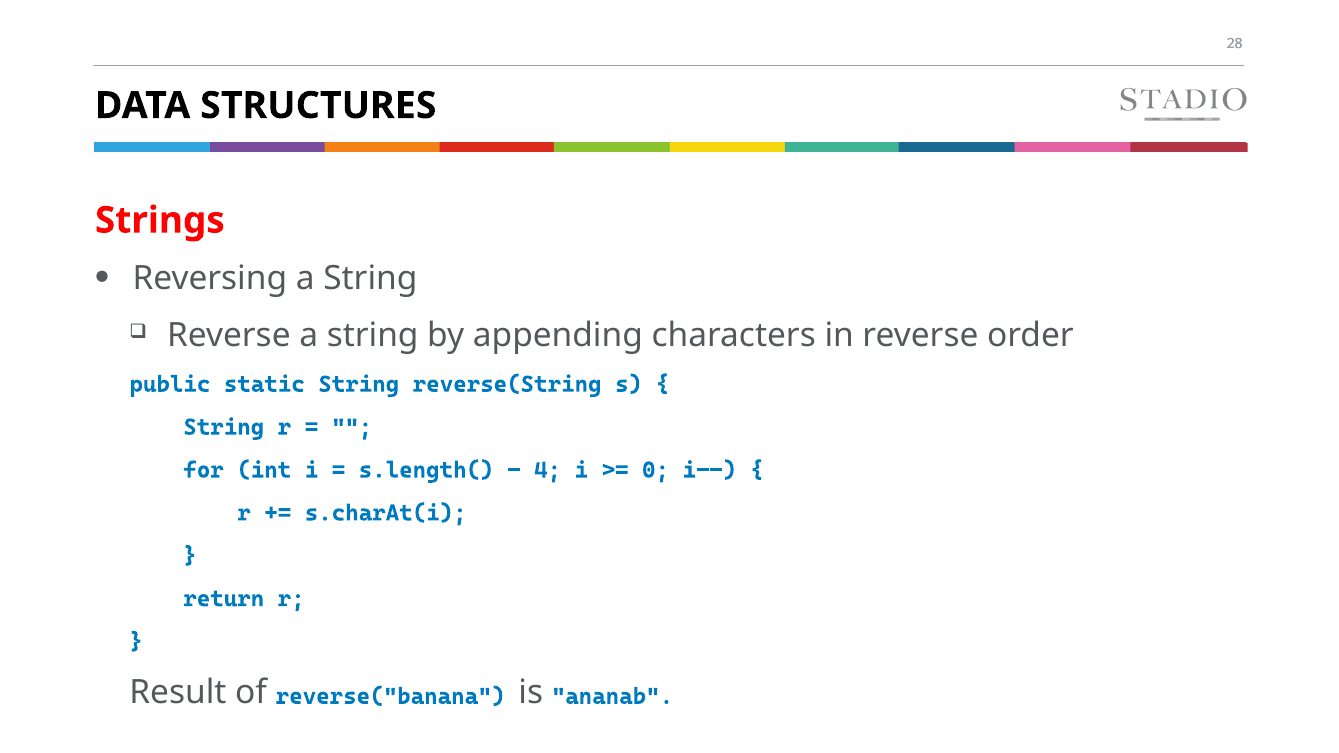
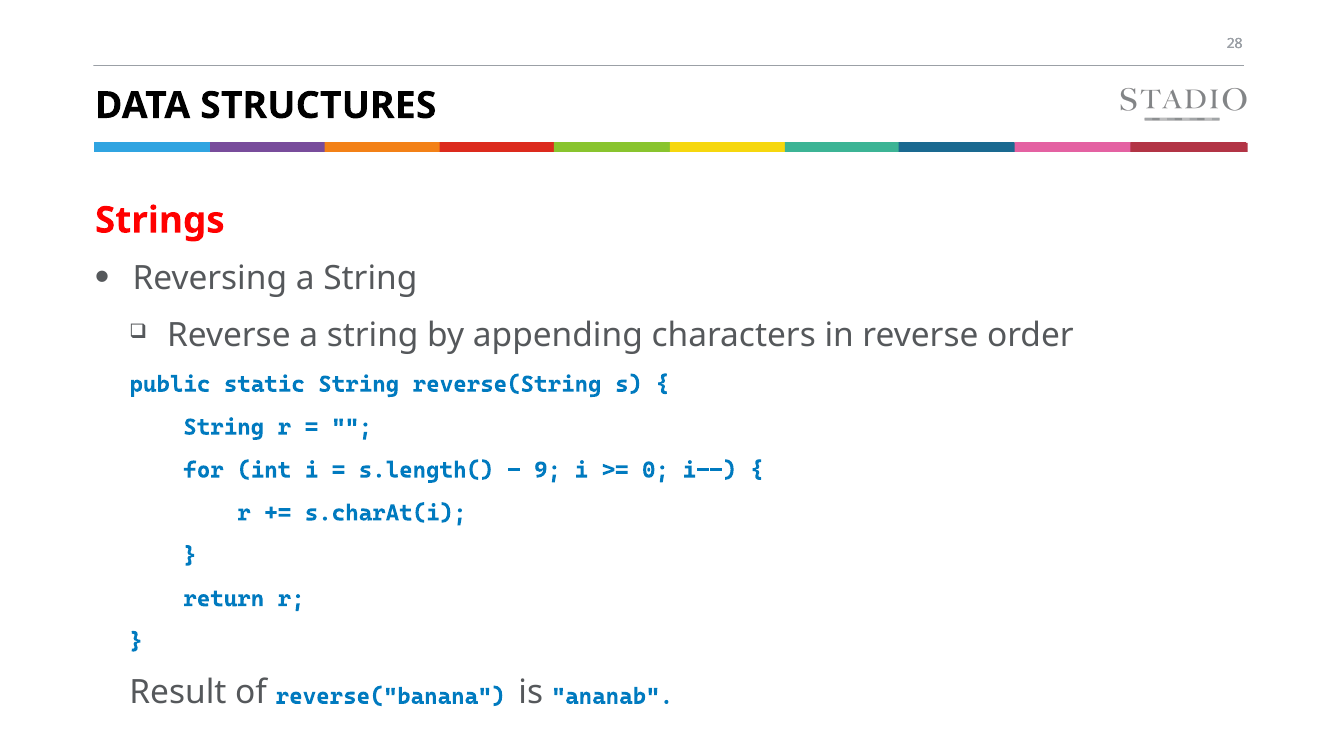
4: 4 -> 9 (548, 470)
